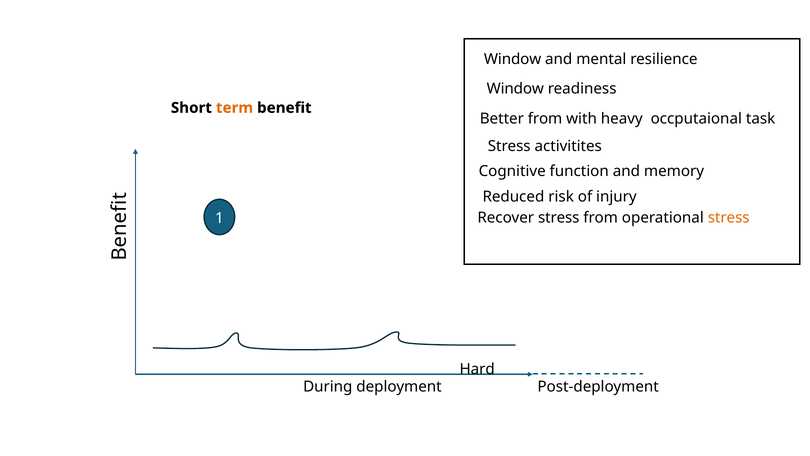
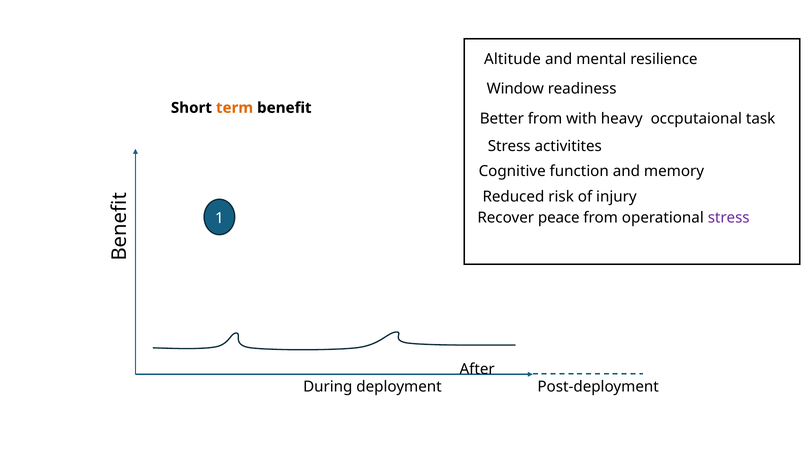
Window: Window -> Altitude (512, 59)
Recover stress: stress -> peace (559, 218)
stress colour: orange -> purple (729, 218)
Hard: Hard -> After (477, 369)
